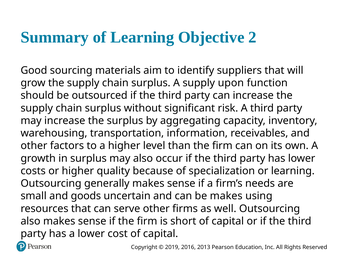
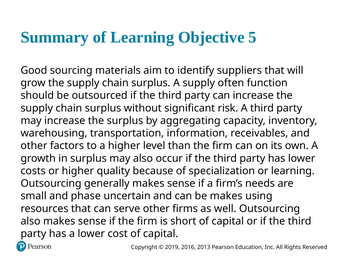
2: 2 -> 5 (253, 37)
upon: upon -> often (231, 83)
goods: goods -> phase (86, 196)
